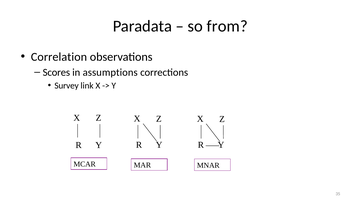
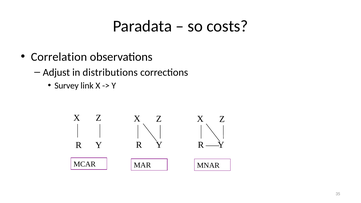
from: from -> costs (227, 26)
Scores: Scores -> Adjust (56, 72)
assumptions: assumptions -> distributions (110, 72)
